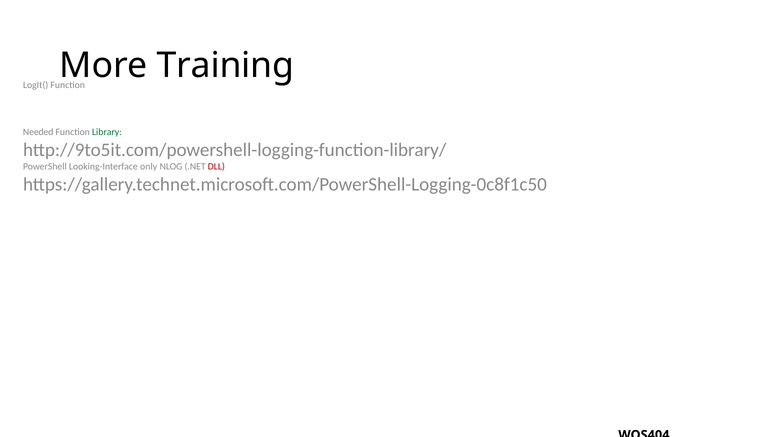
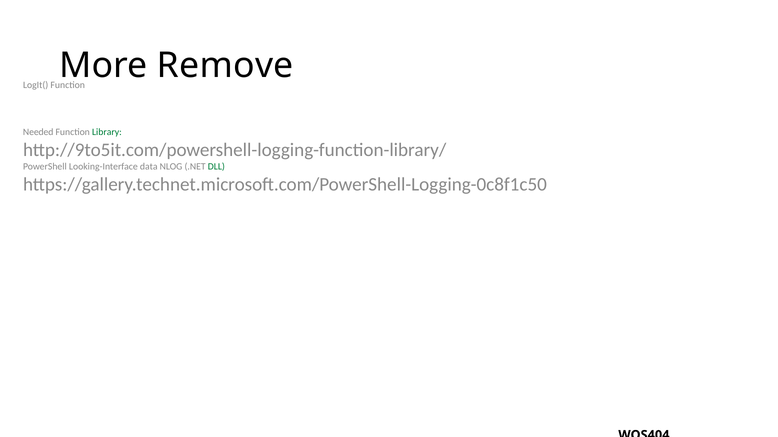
Training: Training -> Remove (225, 65)
only: only -> data (149, 167)
DLL colour: red -> green (216, 167)
